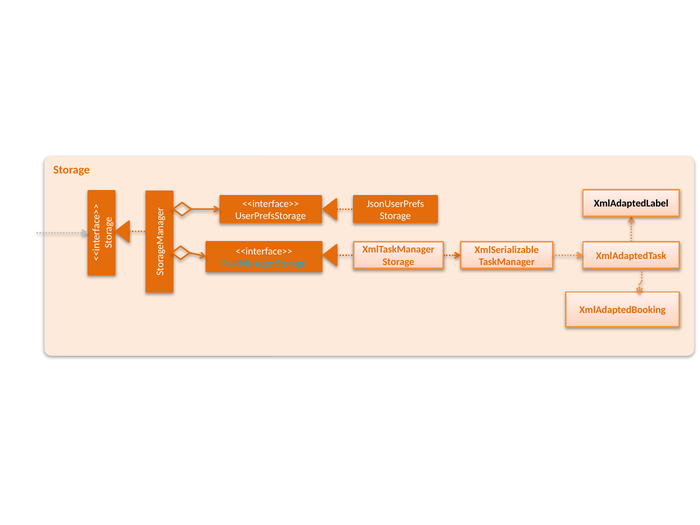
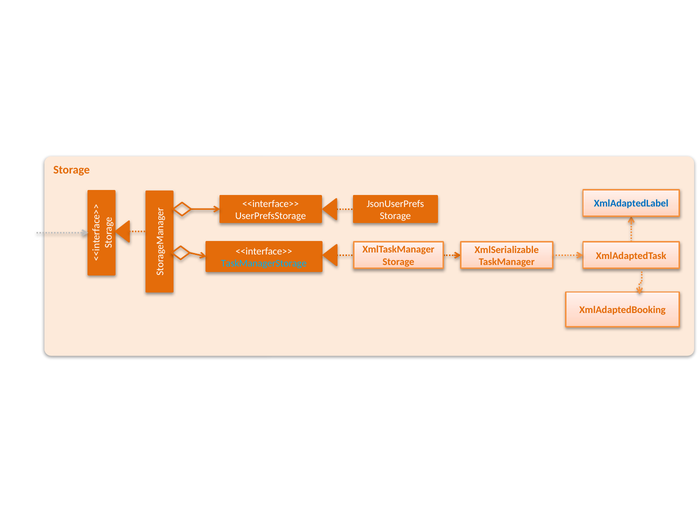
XmlAdaptedLabel colour: black -> blue (631, 204)
